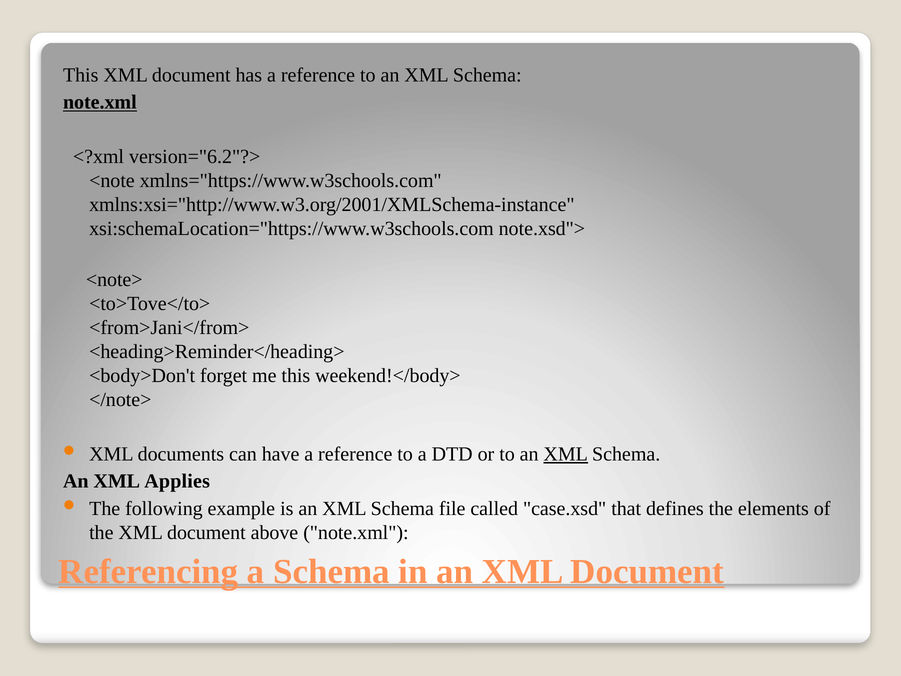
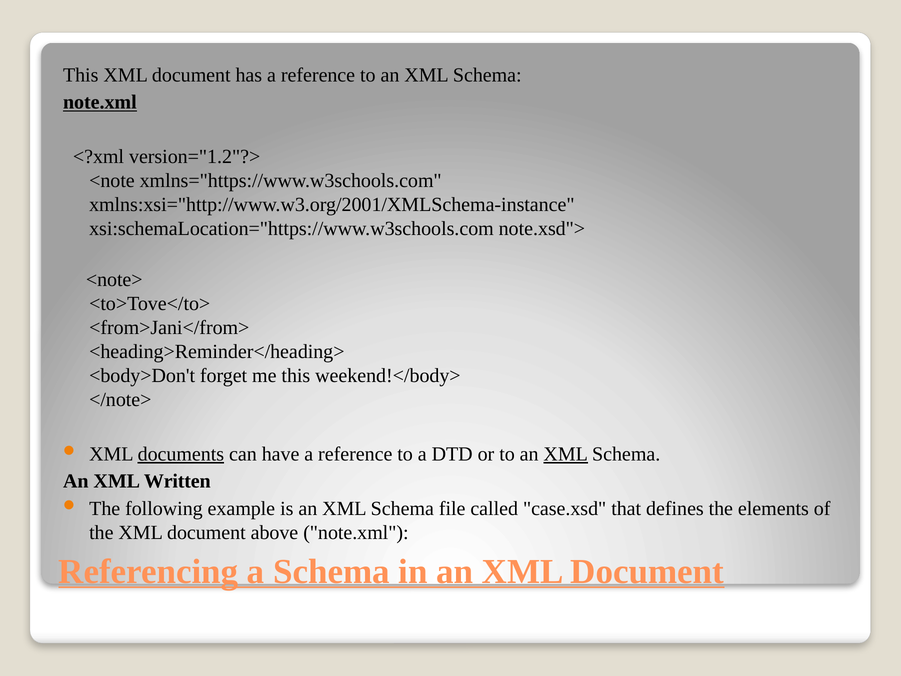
version="6.2"?>: version="6.2"?> -> version="1.2"?> (195, 156)
documents underline: none -> present (181, 454)
Applies: Applies -> Written (177, 481)
